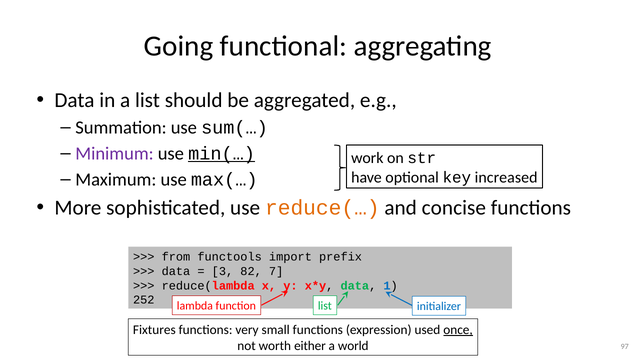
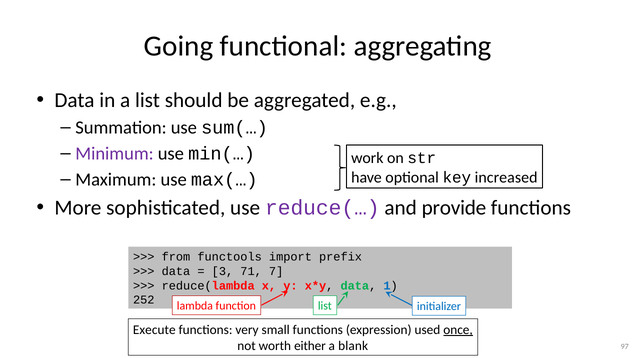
min(… underline: present -> none (222, 153)
reduce(… colour: orange -> purple (322, 208)
concise: concise -> provide (454, 208)
82: 82 -> 71 (251, 271)
Fixtures: Fixtures -> Execute (154, 330)
world: world -> blank (353, 346)
